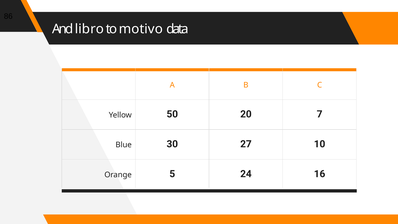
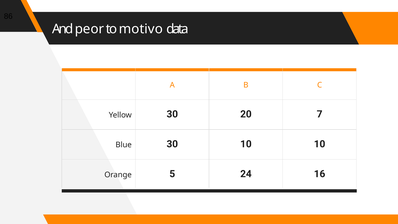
libro: libro -> peor (89, 29)
Yellow 50: 50 -> 30 (172, 114)
30 27: 27 -> 10 (246, 144)
